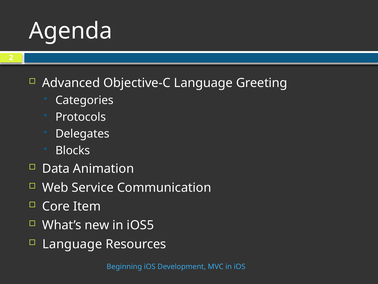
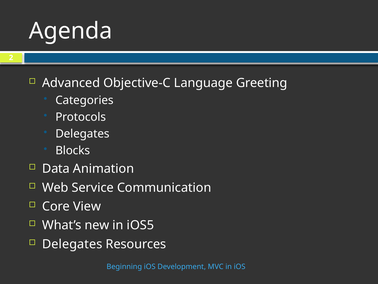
Item: Item -> View (87, 206)
Language: Language -> Delegates (72, 244)
